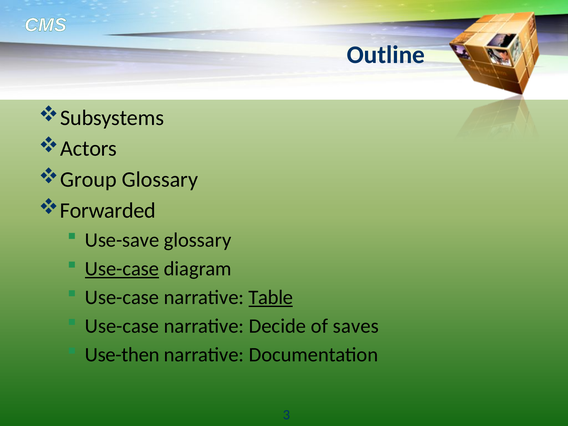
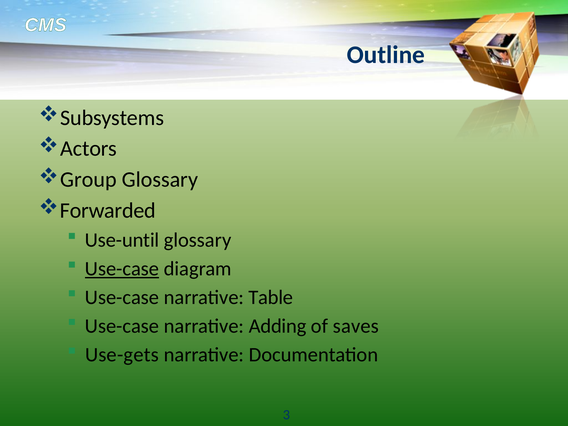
Use-save: Use-save -> Use-until (122, 240)
Table underline: present -> none (271, 298)
Decide: Decide -> Adding (278, 326)
Use-then: Use-then -> Use-gets (122, 355)
